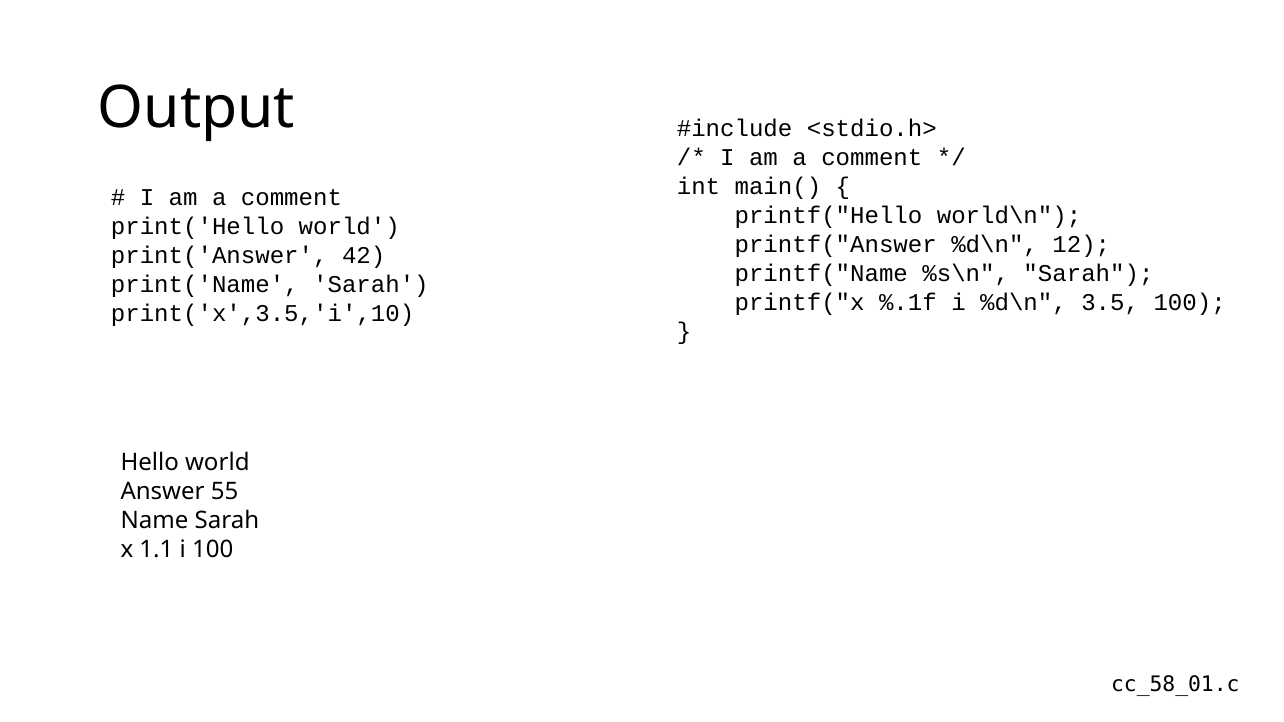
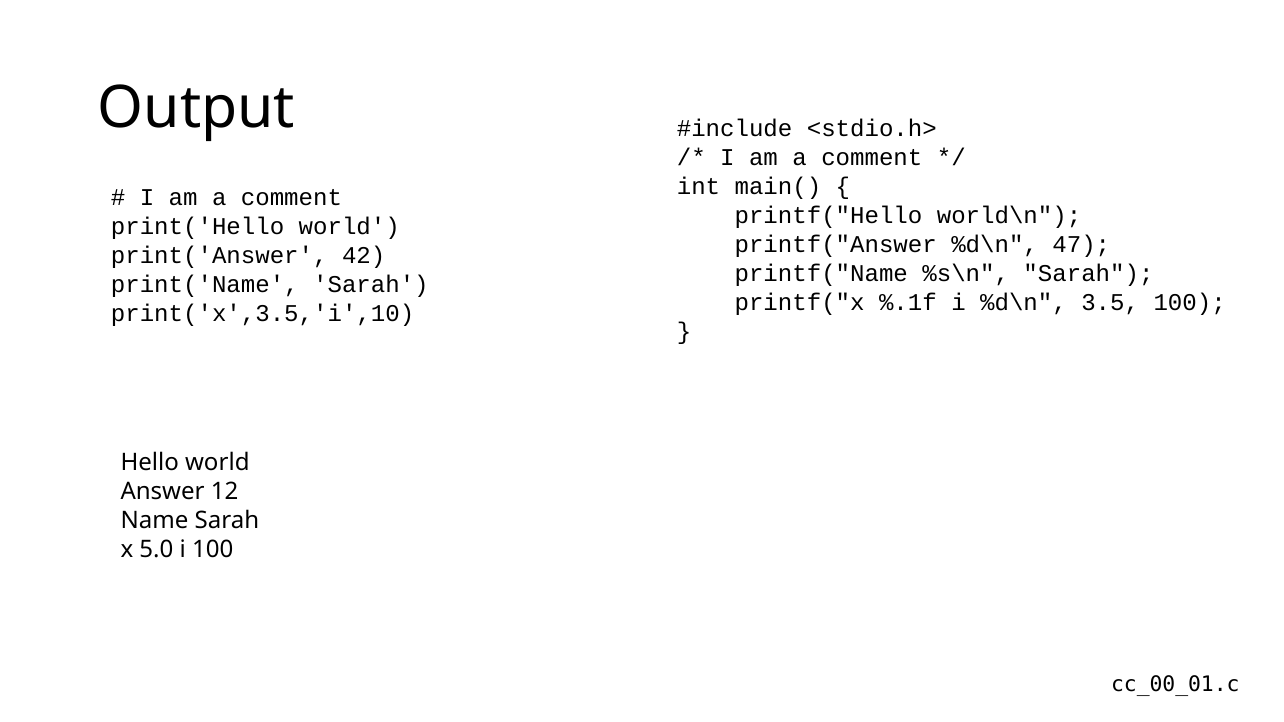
12: 12 -> 47 (1081, 245)
55: 55 -> 12 (225, 492)
1.1: 1.1 -> 5.0 (156, 550)
cc_58_01.c: cc_58_01.c -> cc_00_01.c (1175, 685)
